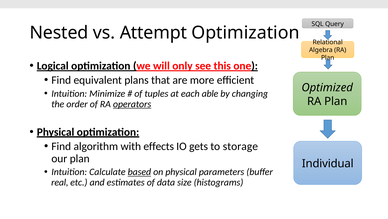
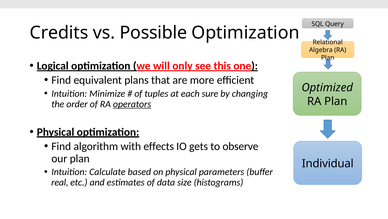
Nested: Nested -> Credits (59, 33)
Attempt: Attempt -> Possible (153, 33)
able: able -> sure (210, 93)
storage: storage -> observe (240, 146)
based underline: present -> none (139, 171)
